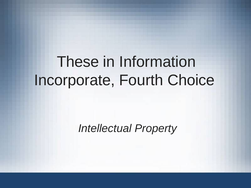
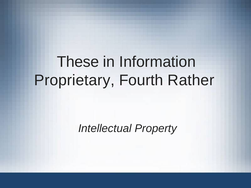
Incorporate: Incorporate -> Proprietary (74, 80)
Choice: Choice -> Rather (191, 80)
